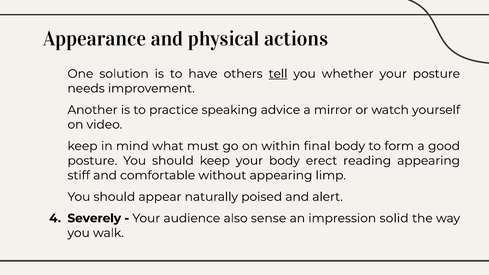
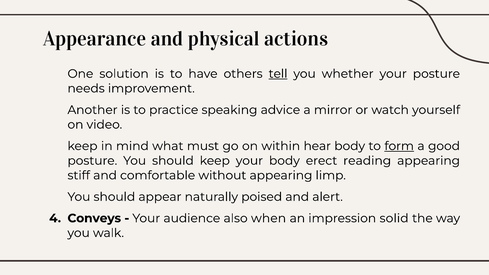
final: final -> hear (317, 146)
form underline: none -> present (399, 146)
Severely: Severely -> Conveys (94, 218)
sense: sense -> when (269, 218)
